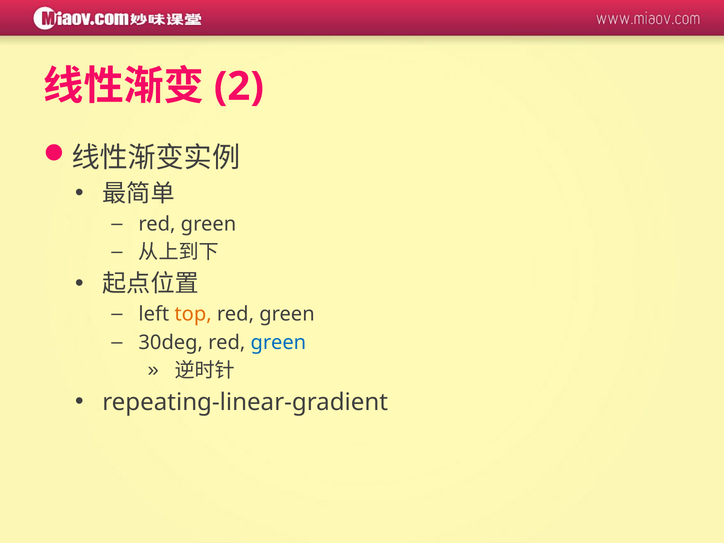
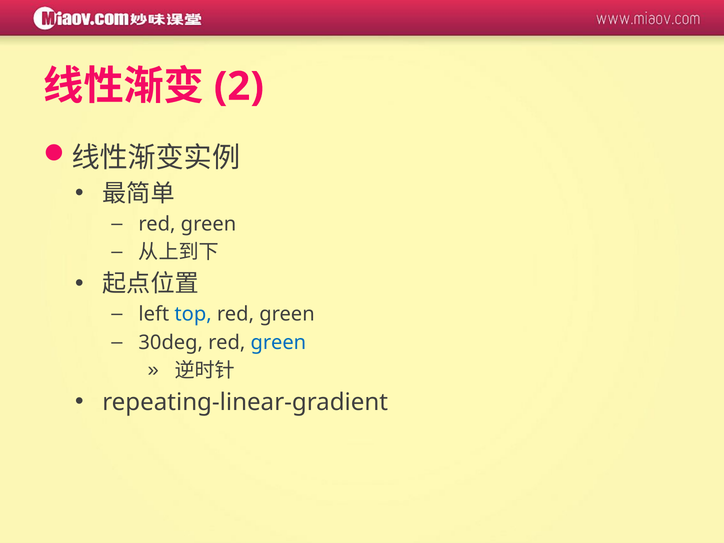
top colour: orange -> blue (193, 314)
